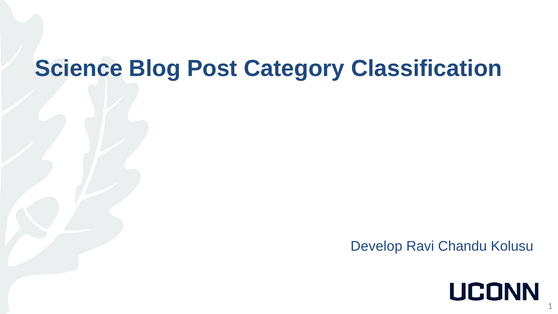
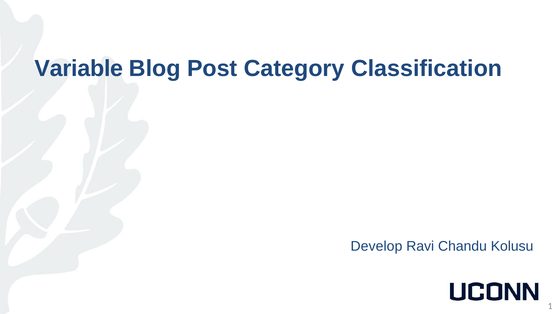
Science: Science -> Variable (79, 69)
